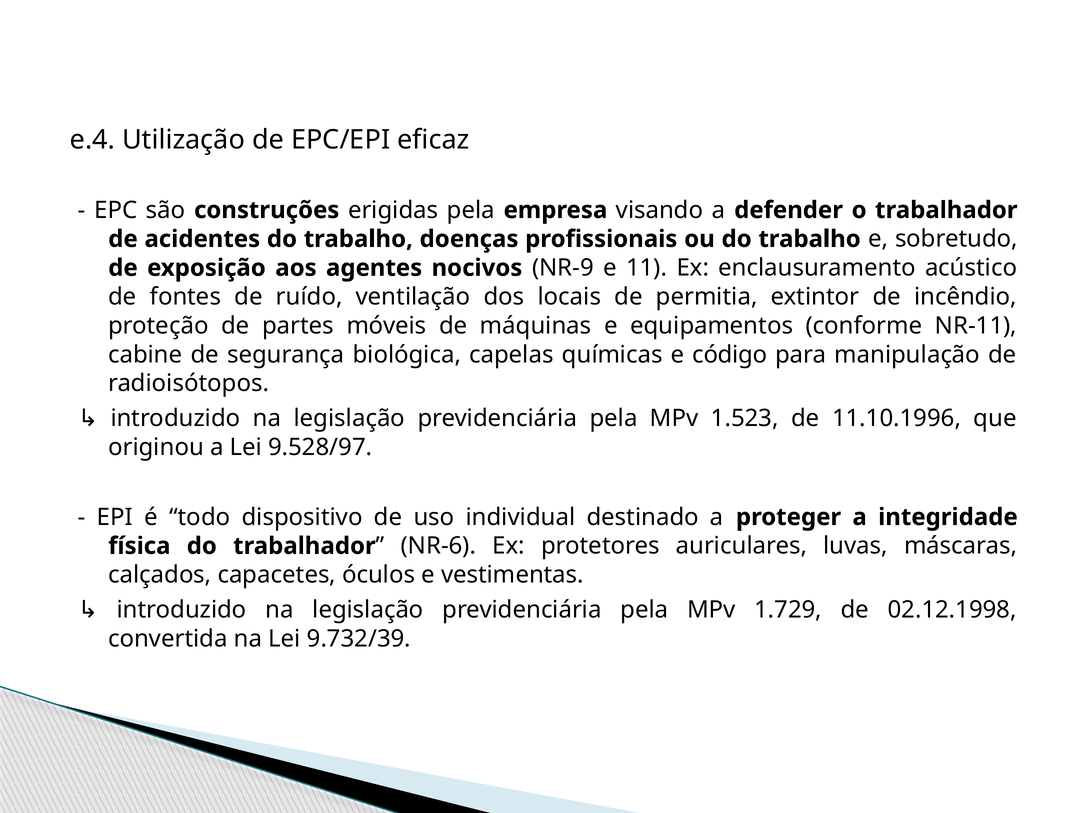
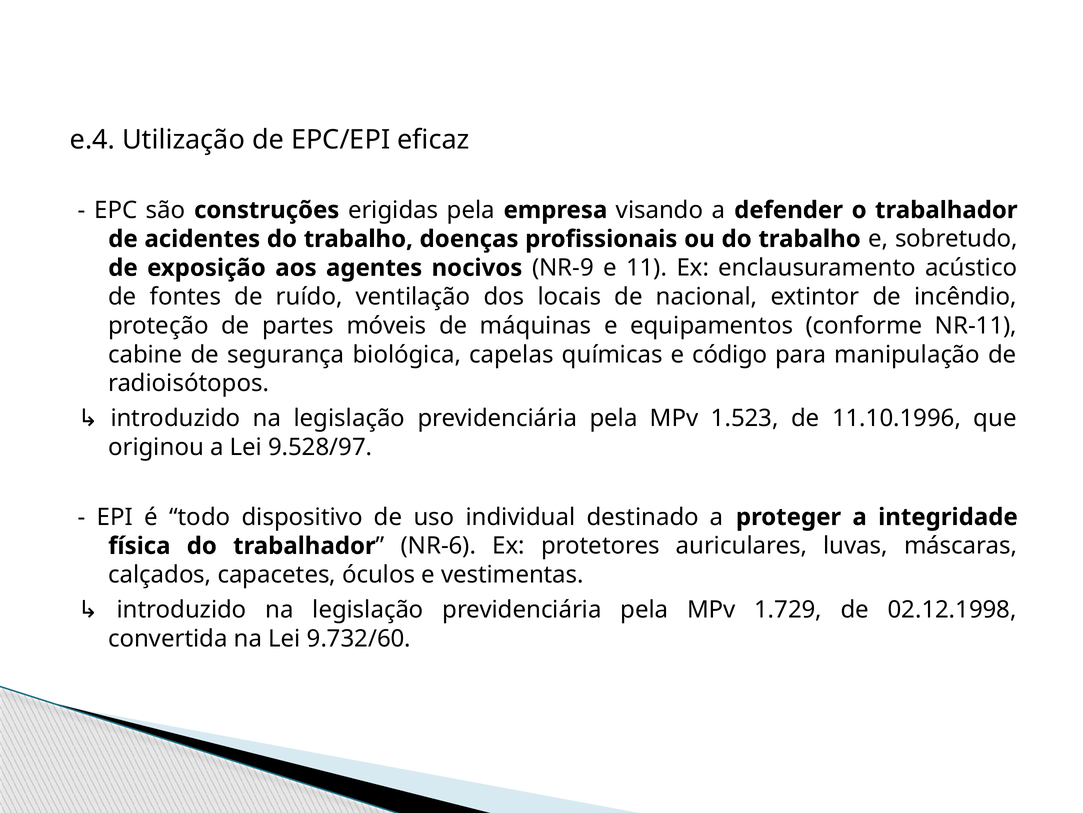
permitia: permitia -> nacional (707, 297)
9.732/39: 9.732/39 -> 9.732/60 (359, 638)
